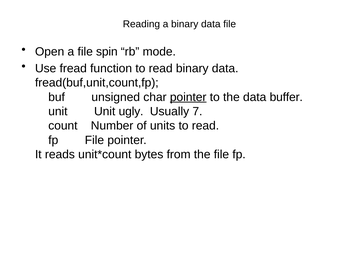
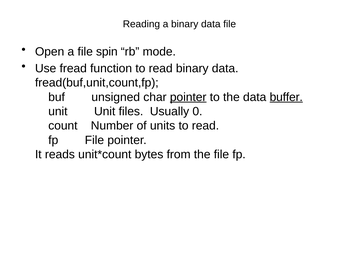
buffer underline: none -> present (286, 97)
ugly: ugly -> files (131, 112)
7: 7 -> 0 (197, 112)
